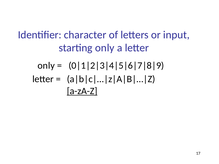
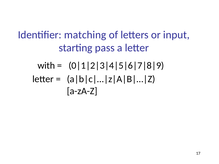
character: character -> matching (85, 35)
starting only: only -> pass (105, 48)
only: only -> with (46, 66)
a-zA-Z underline: present -> none (82, 91)
